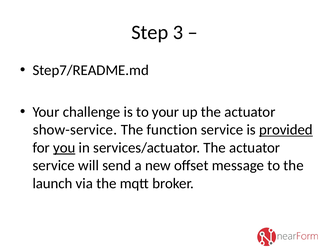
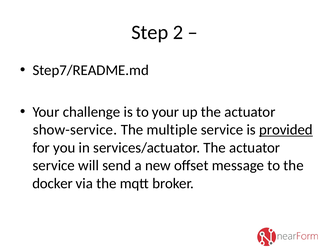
3: 3 -> 2 (178, 32)
function: function -> multiple (172, 130)
you underline: present -> none (64, 147)
launch: launch -> docker (53, 183)
